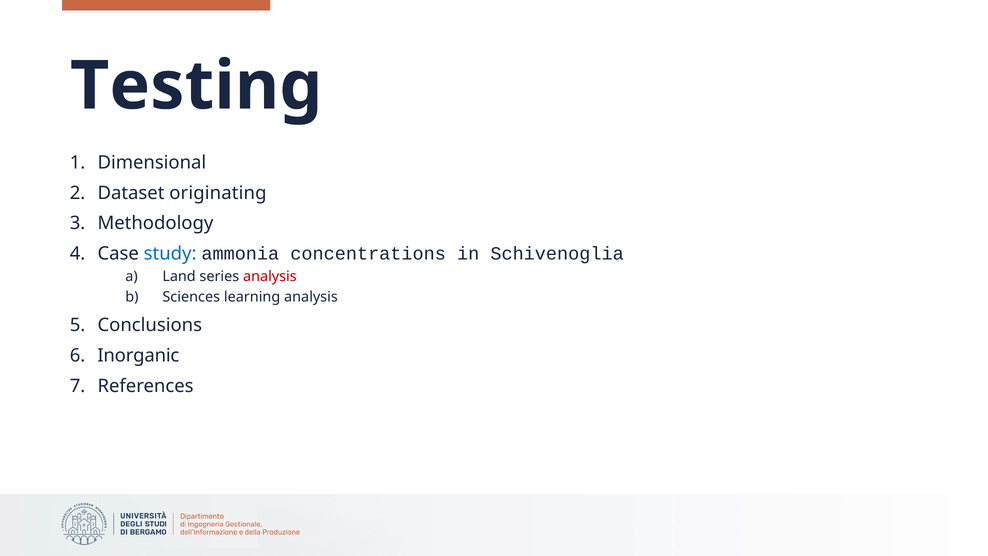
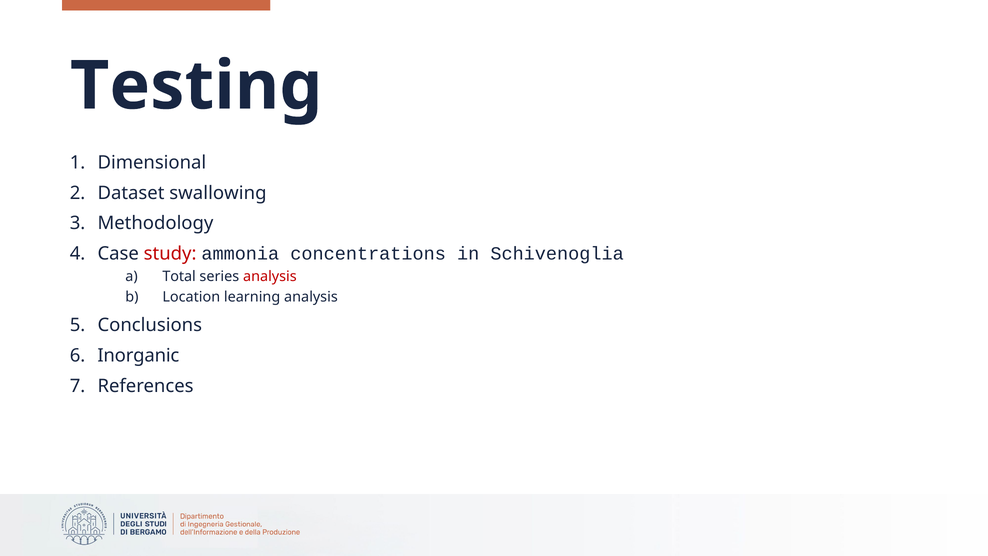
originating: originating -> swallowing (218, 193)
study colour: blue -> red (170, 253)
Land: Land -> Total (179, 276)
Sciences: Sciences -> Location (191, 297)
